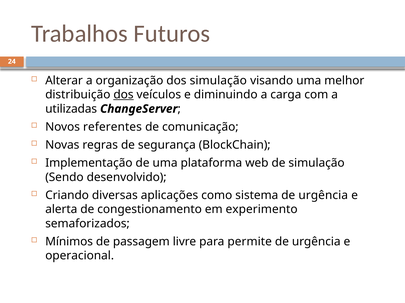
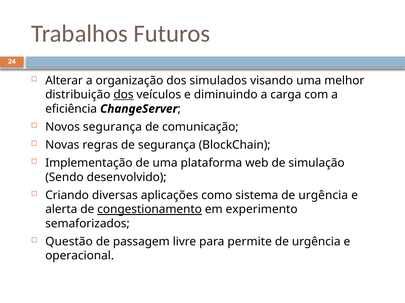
dos simulação: simulação -> simulados (218, 81)
utilizadas: utilizadas -> eficiência (71, 109)
Novos referentes: referentes -> segurança (112, 127)
congestionamento underline: none -> present (150, 210)
Mínimos: Mínimos -> Questão (69, 242)
